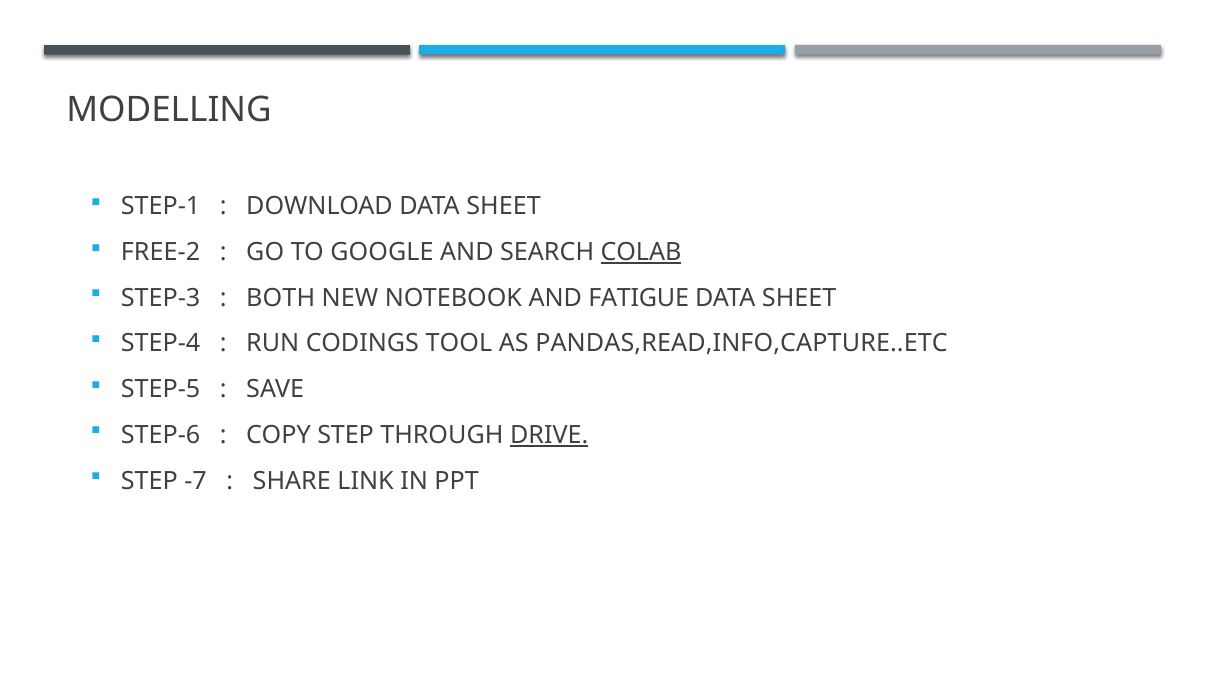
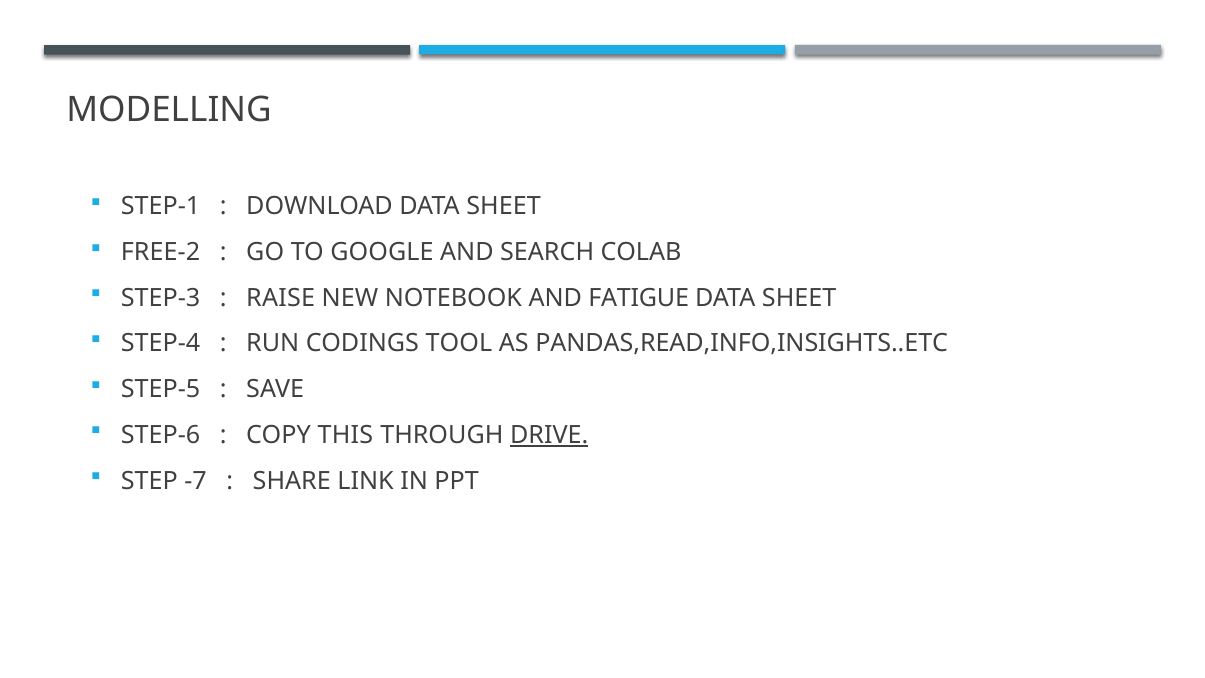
COLAB underline: present -> none (641, 252)
BOTH: BOTH -> RAISE (281, 298)
PANDAS,READ,INFO,CAPTURE..ETC: PANDAS,READ,INFO,CAPTURE..ETC -> PANDAS,READ,INFO,INSIGHTS..ETC (742, 344)
COPY STEP: STEP -> THIS (345, 435)
